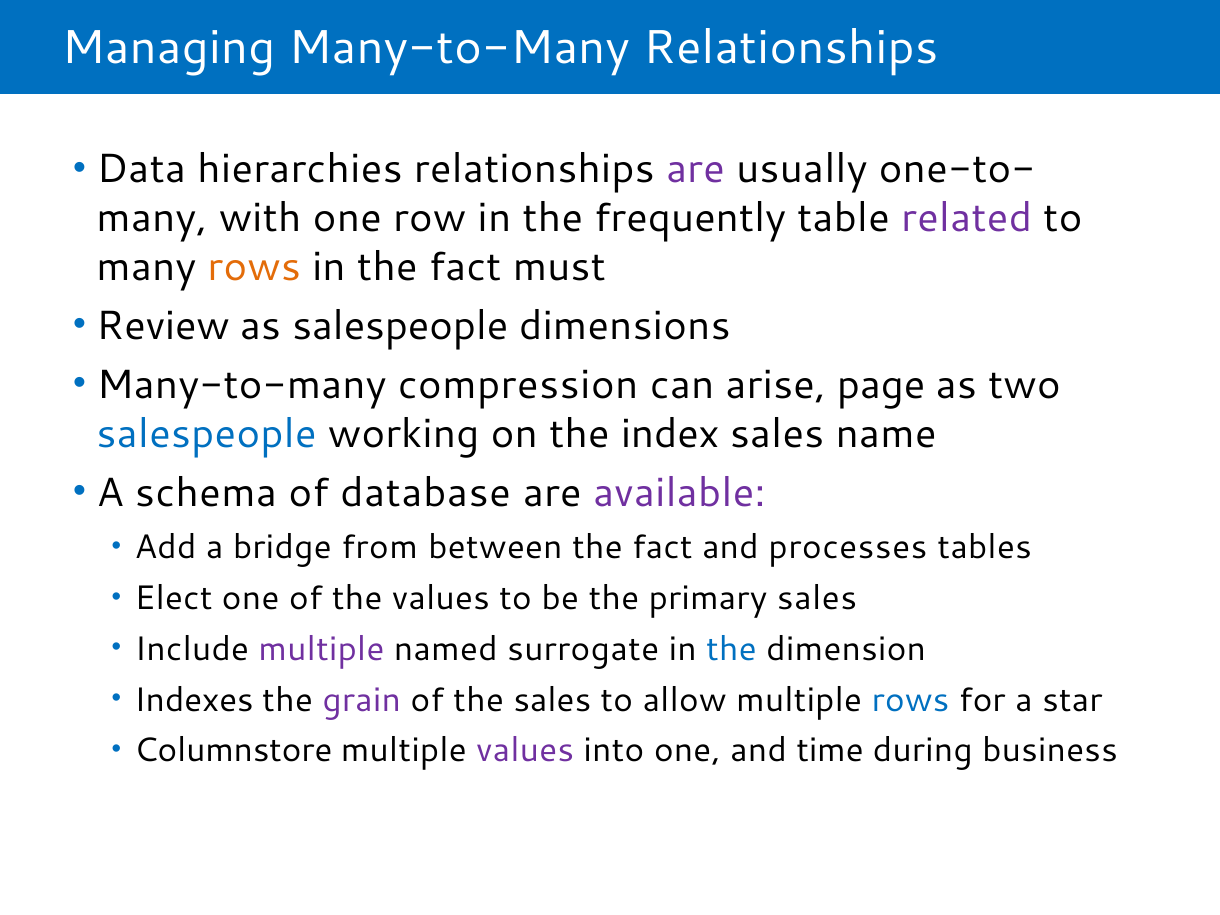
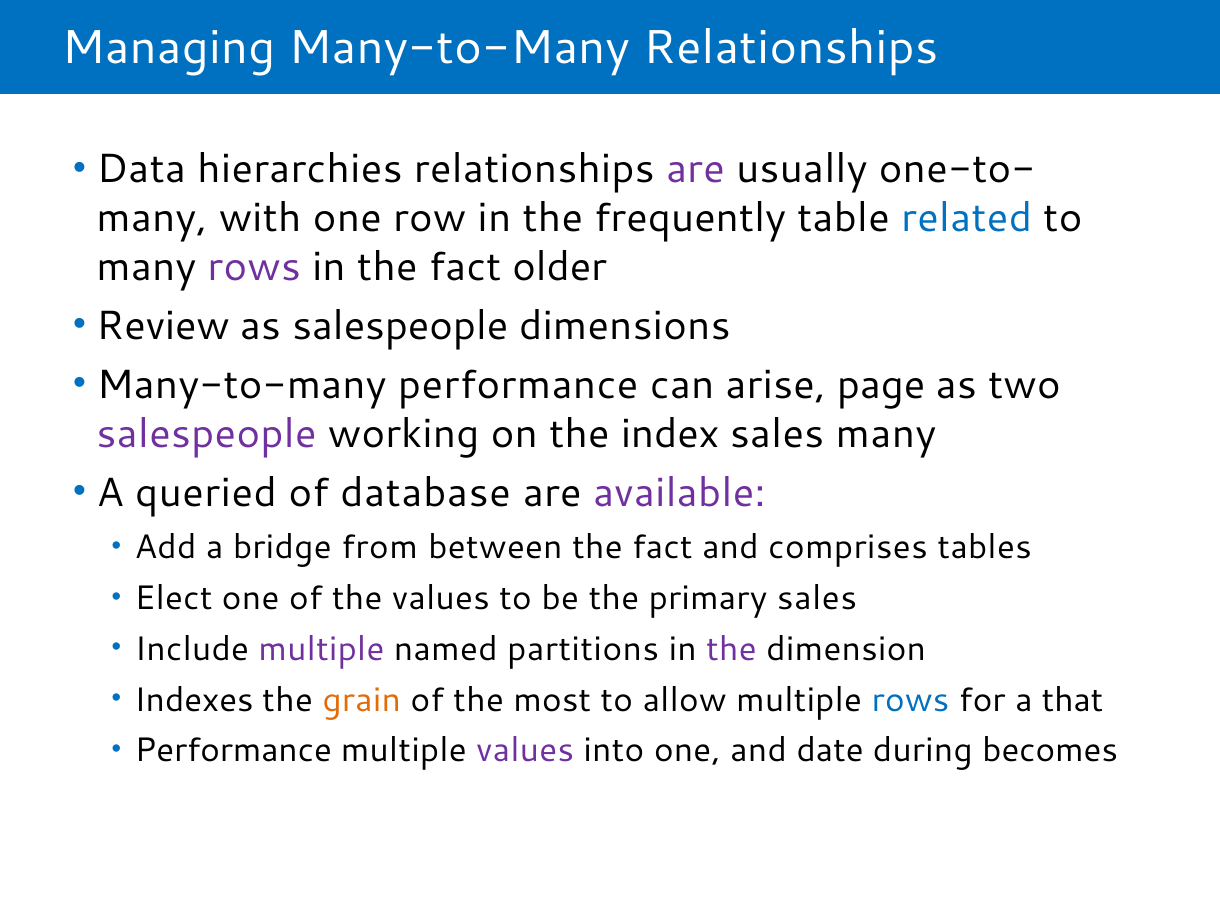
related colour: purple -> blue (967, 218)
rows colour: orange -> purple (254, 267)
must: must -> older (560, 267)
Many-to-many compression: compression -> performance (518, 385)
salespeople colour: blue -> purple (207, 434)
sales name: name -> many (886, 434)
schema: schema -> queried (206, 493)
processes: processes -> comprises (848, 547)
surrogate: surrogate -> partitions (583, 649)
the colour: blue -> purple (731, 649)
grain colour: purple -> orange (362, 700)
the sales: sales -> most (552, 700)
star: star -> that (1073, 700)
Columnstore: Columnstore -> Performance (233, 751)
time: time -> date (830, 751)
business: business -> becomes (1050, 751)
